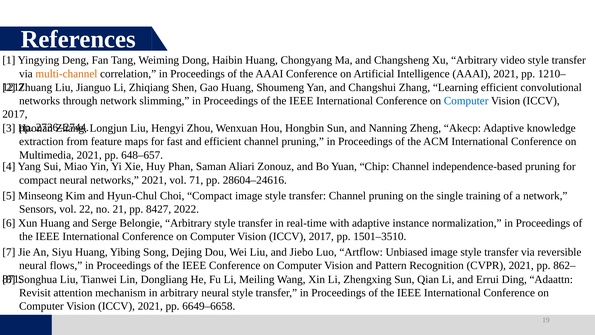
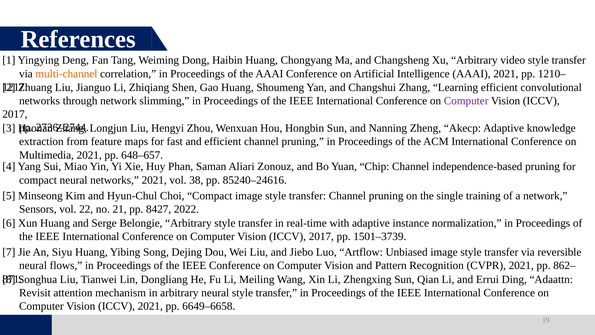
Computer colour: blue -> purple (466, 101)
71: 71 -> 38 (196, 180)
28604–24616: 28604–24616 -> 85240–24616 (255, 180)
1501–3510: 1501–3510 -> 1501–3739 (380, 236)
